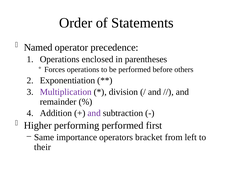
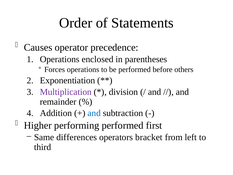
Named: Named -> Causes (38, 47)
and colour: purple -> blue (94, 113)
importance: importance -> differences (77, 137)
their: their -> third (43, 147)
